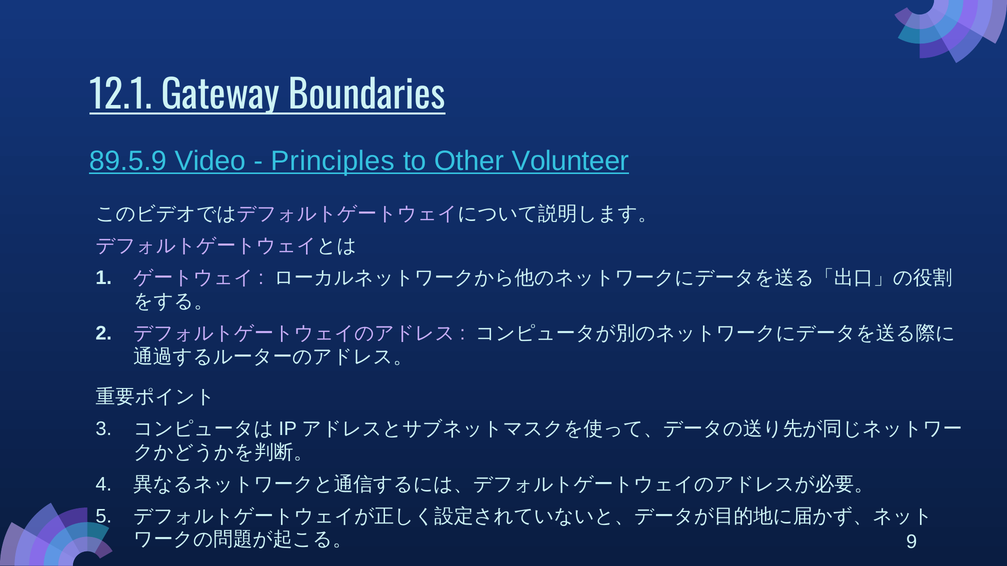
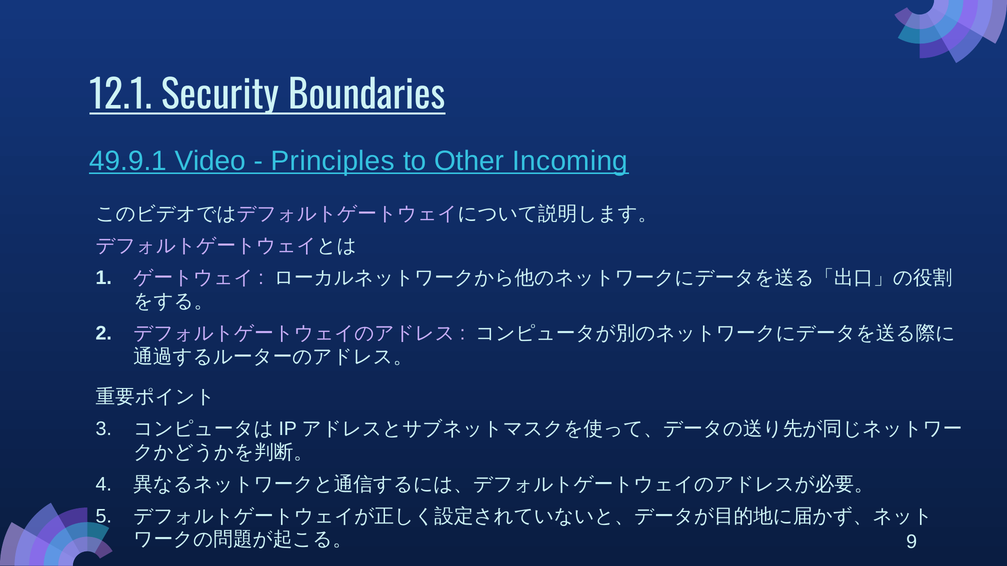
Gateway: Gateway -> Security (220, 96)
89.5.9: 89.5.9 -> 49.9.1 (128, 161)
Volunteer: Volunteer -> Incoming (570, 161)
